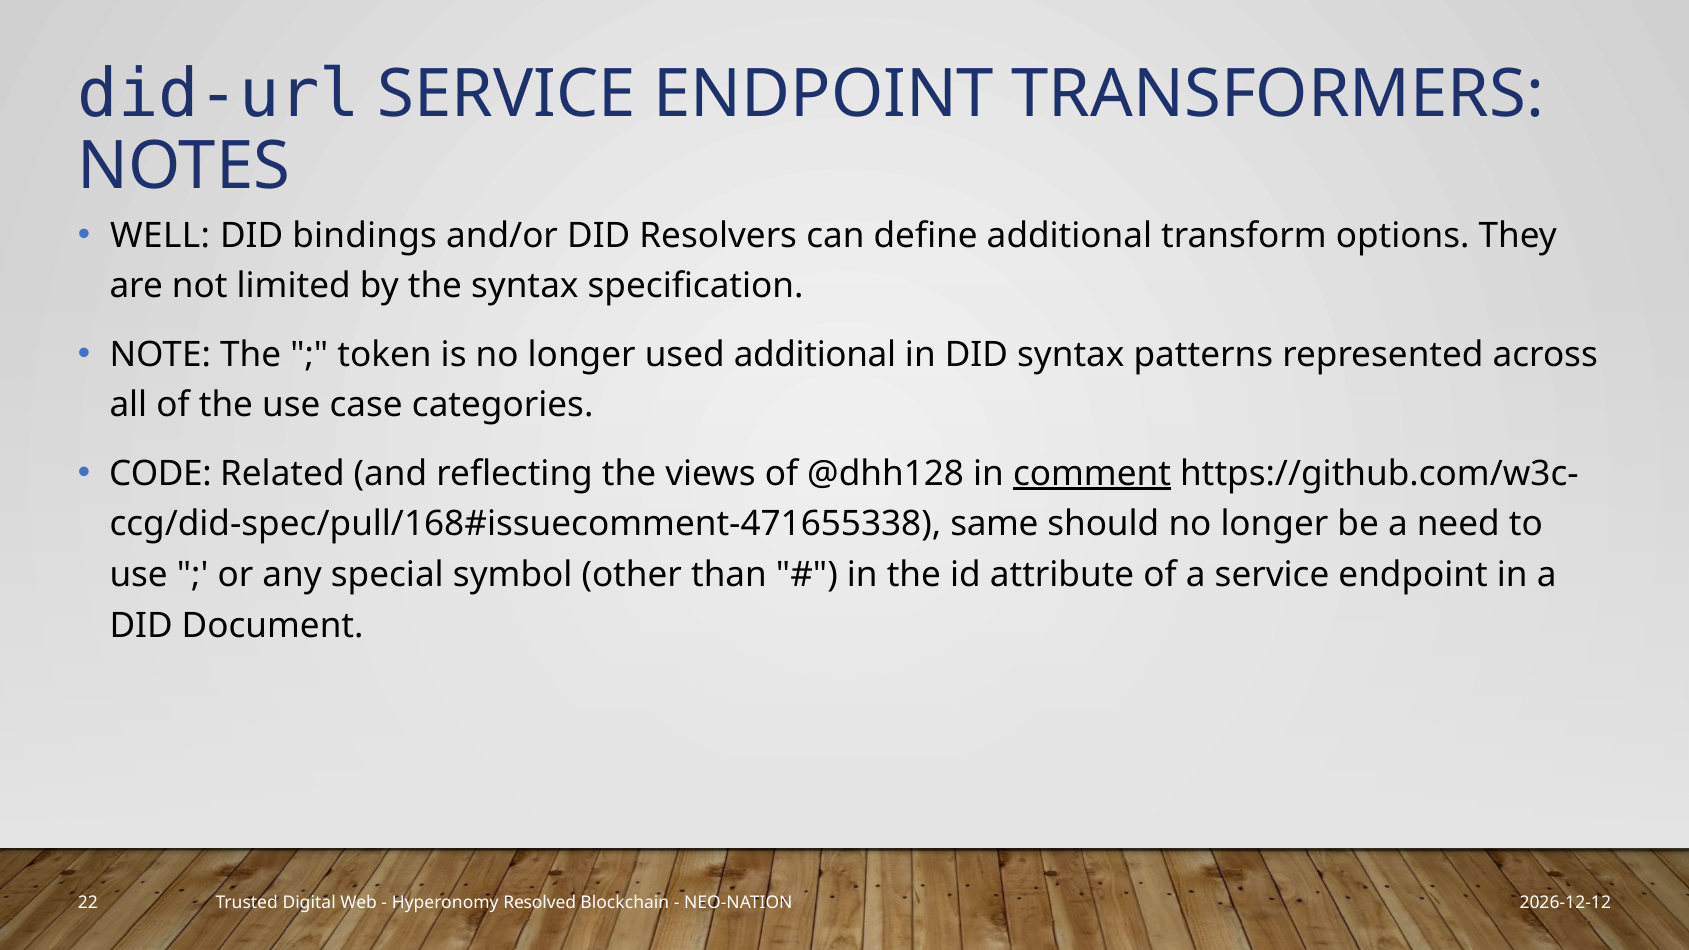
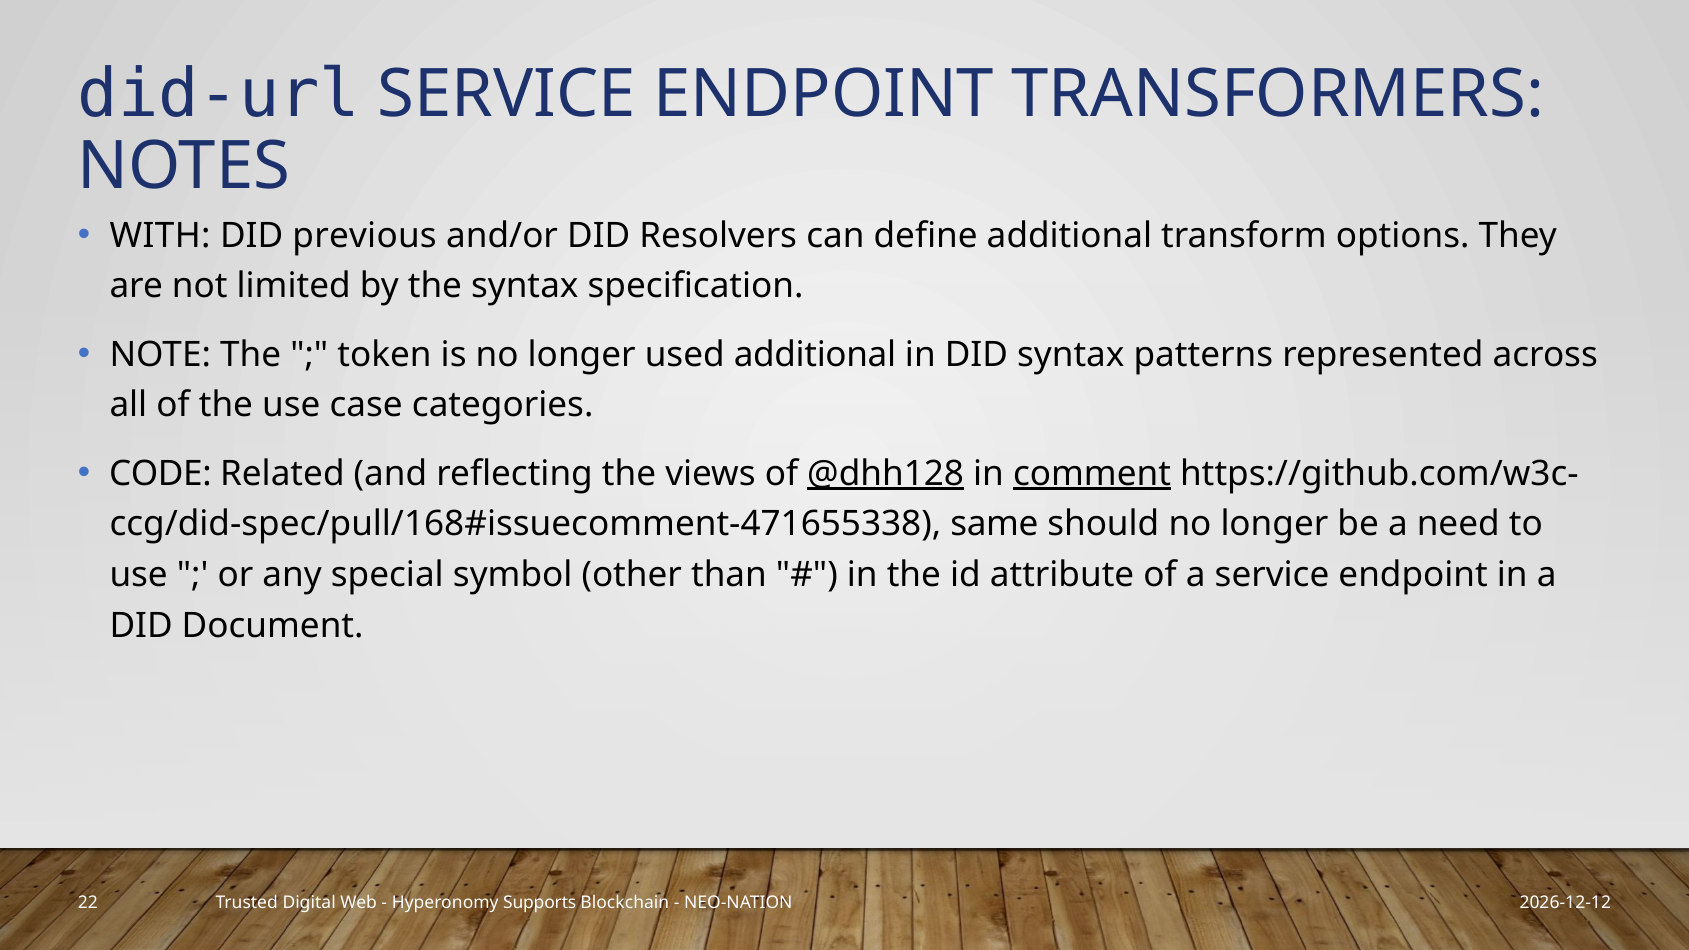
WELL: WELL -> WITH (160, 236)
bindings: bindings -> previous (365, 236)
@dhh128 underline: none -> present (886, 473)
Resolved: Resolved -> Supports (540, 903)
